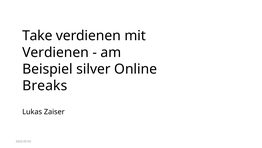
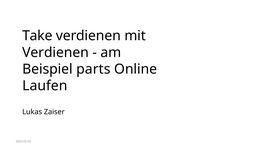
silver: silver -> parts (93, 69)
Breaks: Breaks -> Laufen (45, 85)
